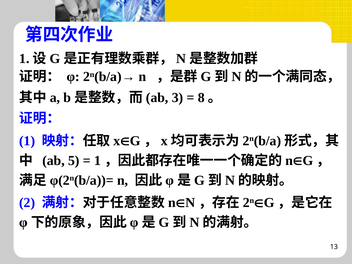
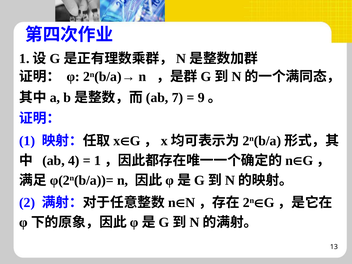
3: 3 -> 7 (177, 98)
8: 8 -> 9 (201, 98)
5: 5 -> 4 (74, 161)
